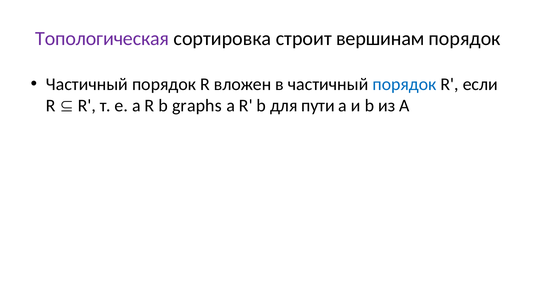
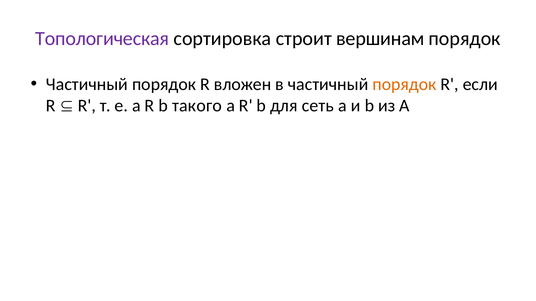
порядок colour: blue -> orange (405, 84)
graphs: graphs -> такого (197, 106)
пути: пути -> сеть (318, 106)
